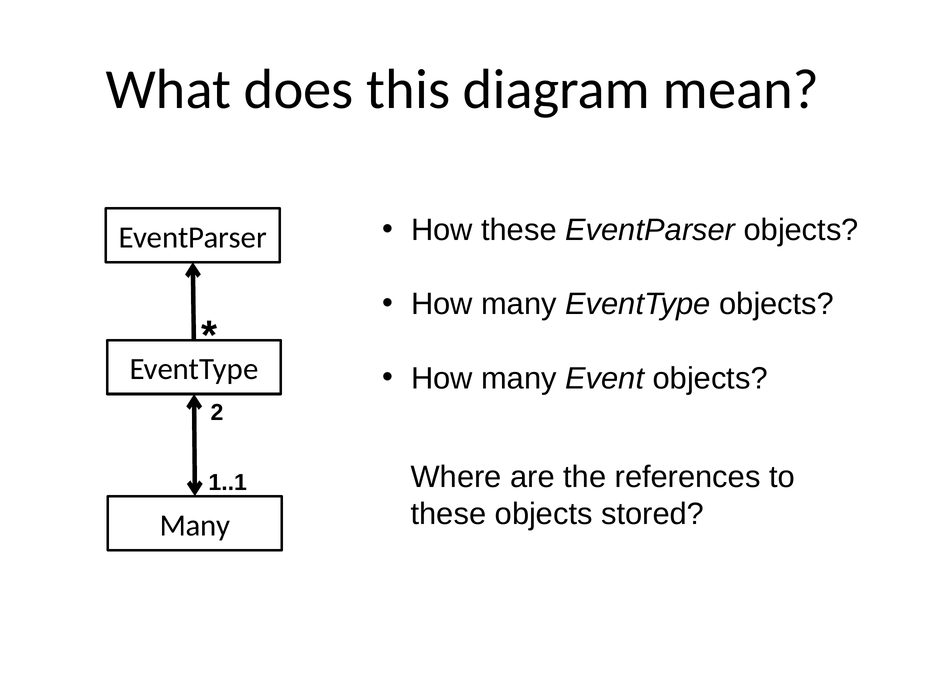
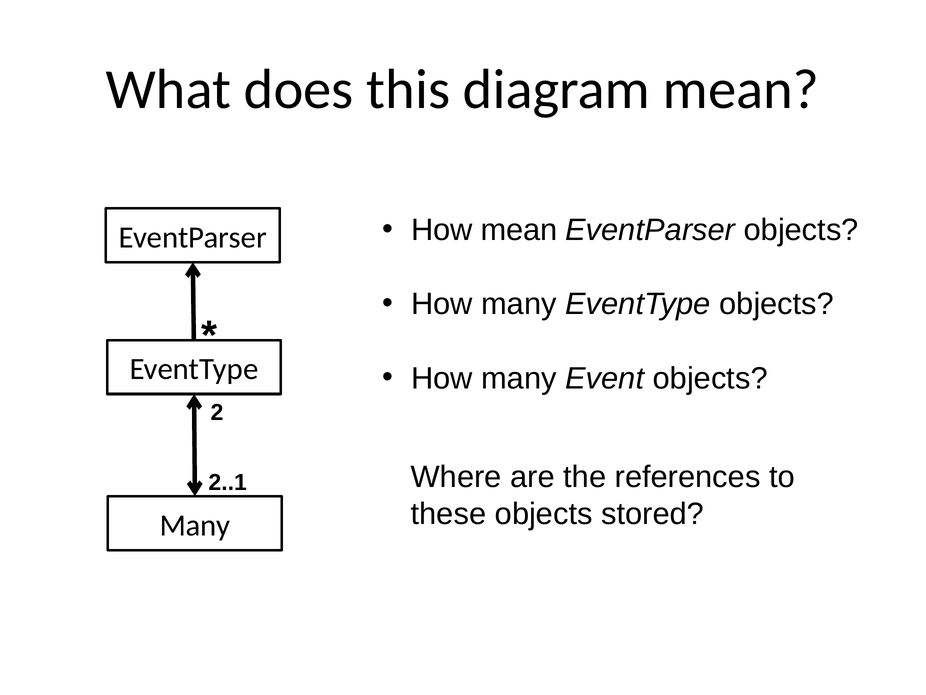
How these: these -> mean (519, 230)
1..1: 1..1 -> 2..1 (228, 482)
